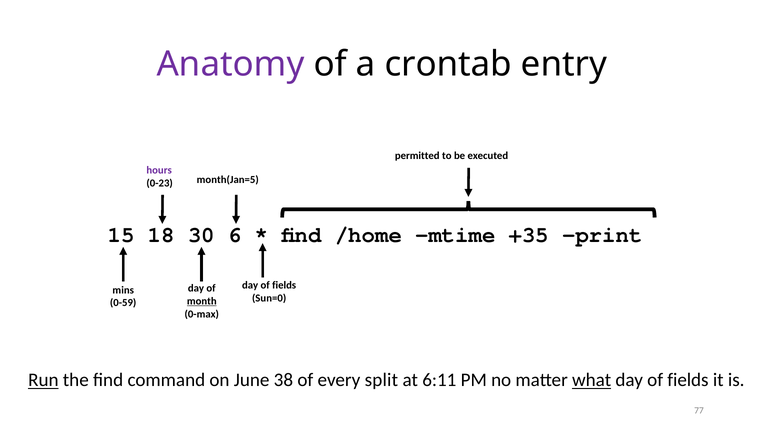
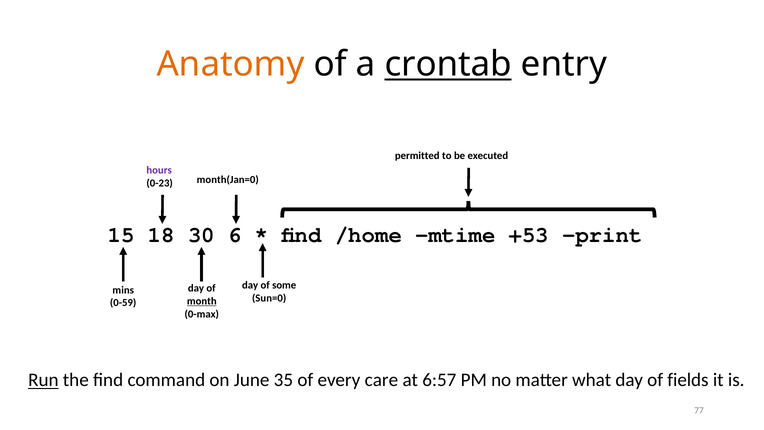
Anatomy colour: purple -> orange (231, 64)
crontab underline: none -> present (448, 64)
month(Jan=5: month(Jan=5 -> month(Jan=0 (228, 180)
+35: +35 -> +53 (529, 235)
fields: fields -> some (284, 285)
38: 38 -> 35 (283, 380)
split: split -> care (381, 380)
6:11: 6:11 -> 6:57 (439, 380)
what underline: present -> none (592, 380)
